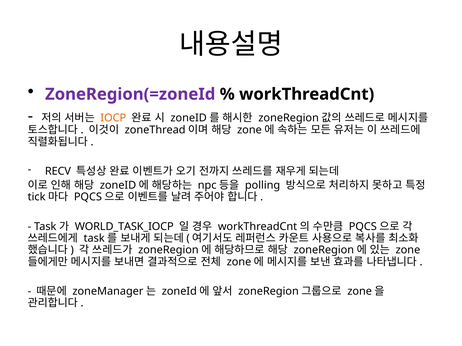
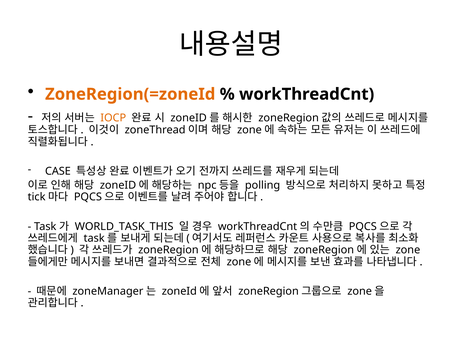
ZoneRegion(=zoneId colour: purple -> orange (130, 94)
RECV: RECV -> CASE (58, 171)
WORLD_TASK_IOCP: WORLD_TASK_IOCP -> WORLD_TASK_THIS (124, 227)
